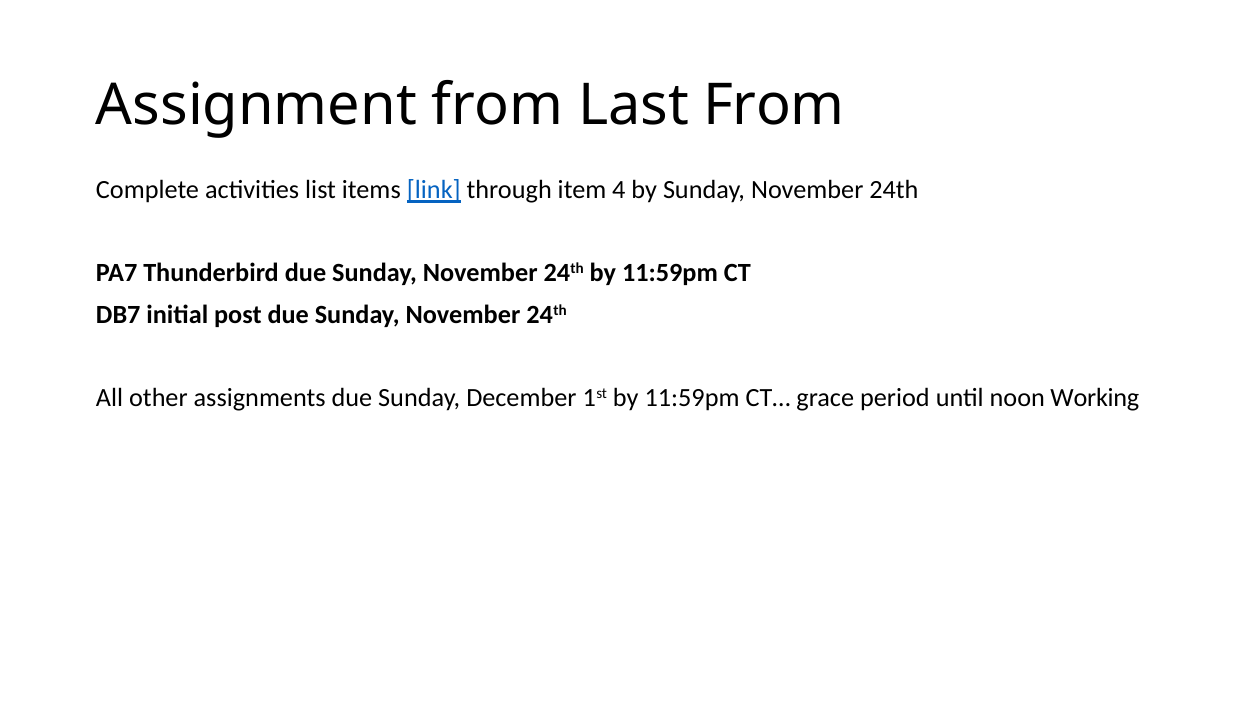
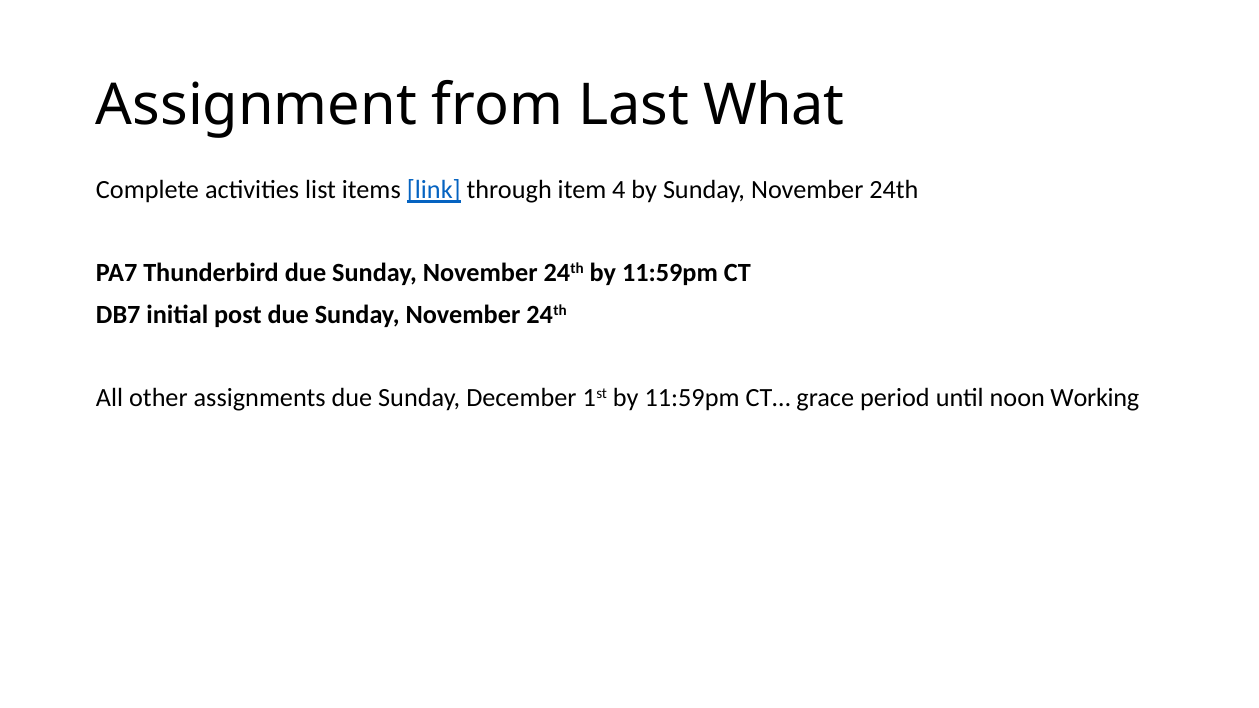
Last From: From -> What (774, 106)
